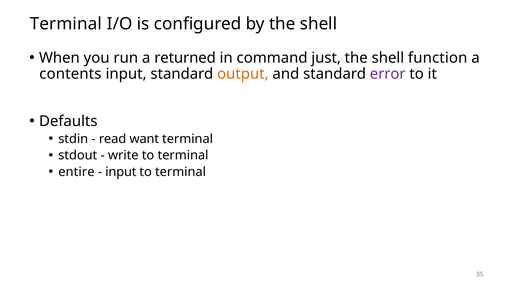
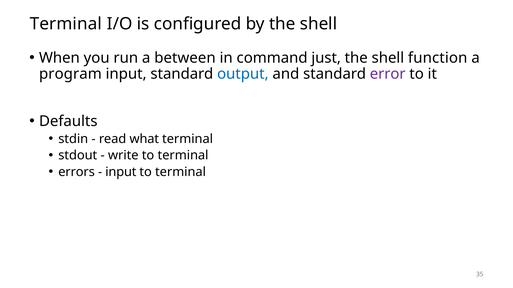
returned: returned -> between (185, 58)
contents: contents -> program (70, 74)
output colour: orange -> blue (243, 74)
want: want -> what (144, 139)
entire: entire -> errors (77, 172)
